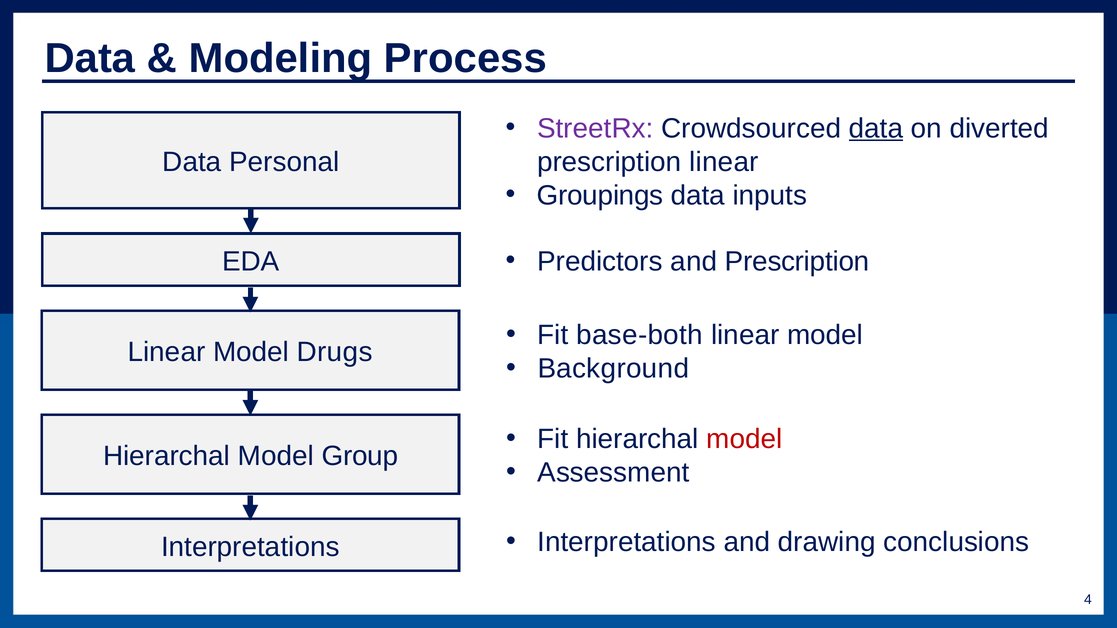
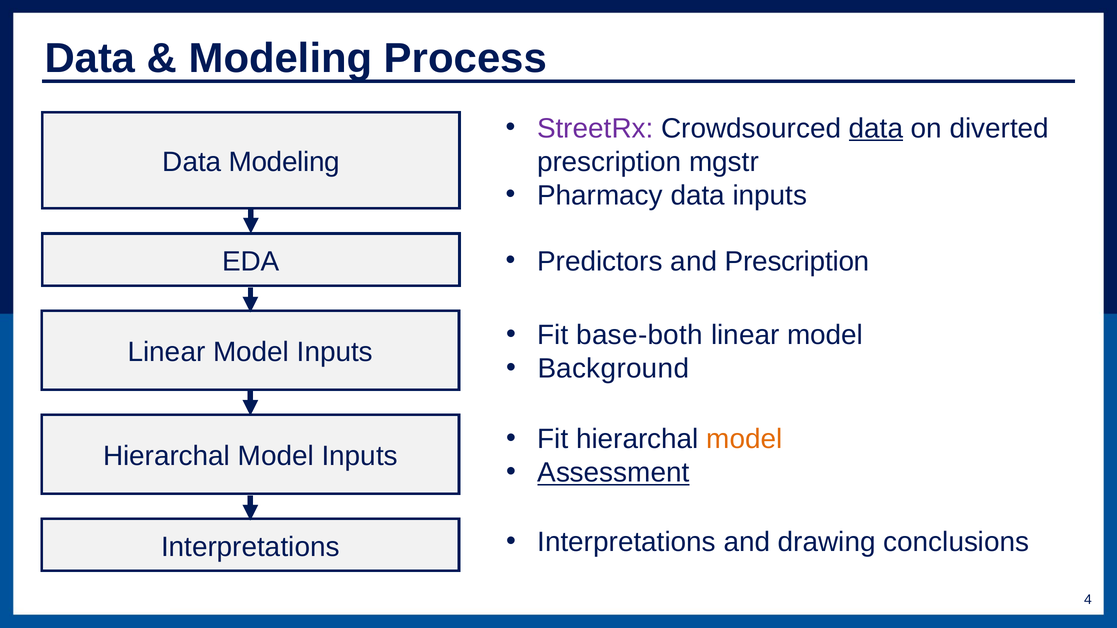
prescription linear: linear -> mgstr (724, 162)
Data Personal: Personal -> Modeling (284, 162)
Groupings: Groupings -> Pharmacy (600, 195)
Linear Model Drugs: Drugs -> Inputs (335, 352)
model colour: red -> orange (744, 439)
Hierarchal Model Group: Group -> Inputs (360, 456)
Assessment underline: none -> present (613, 473)
